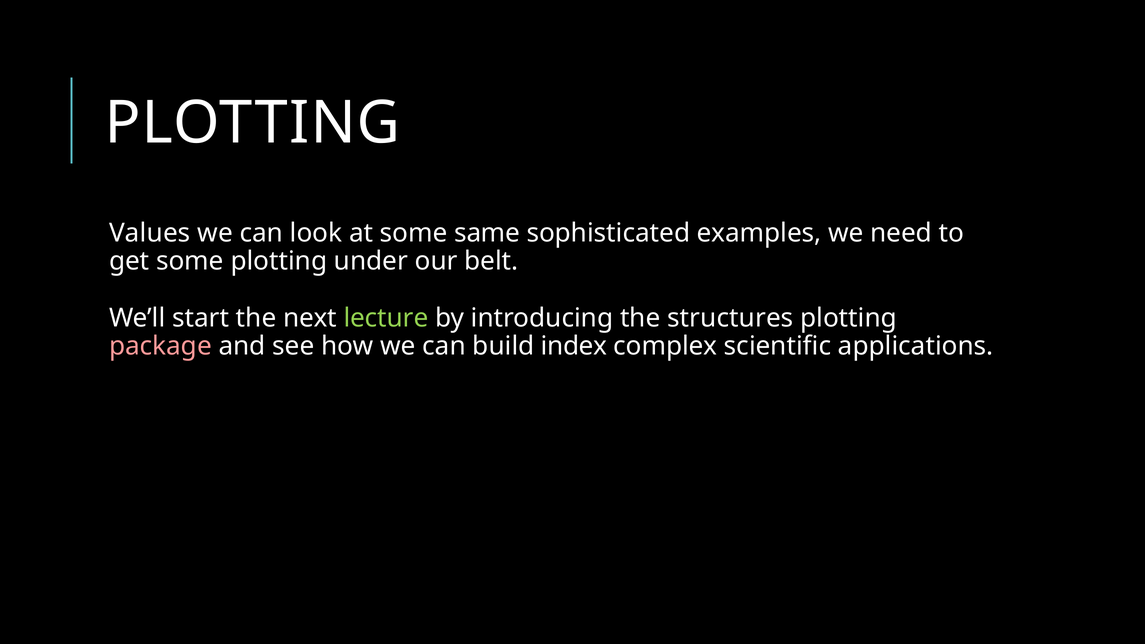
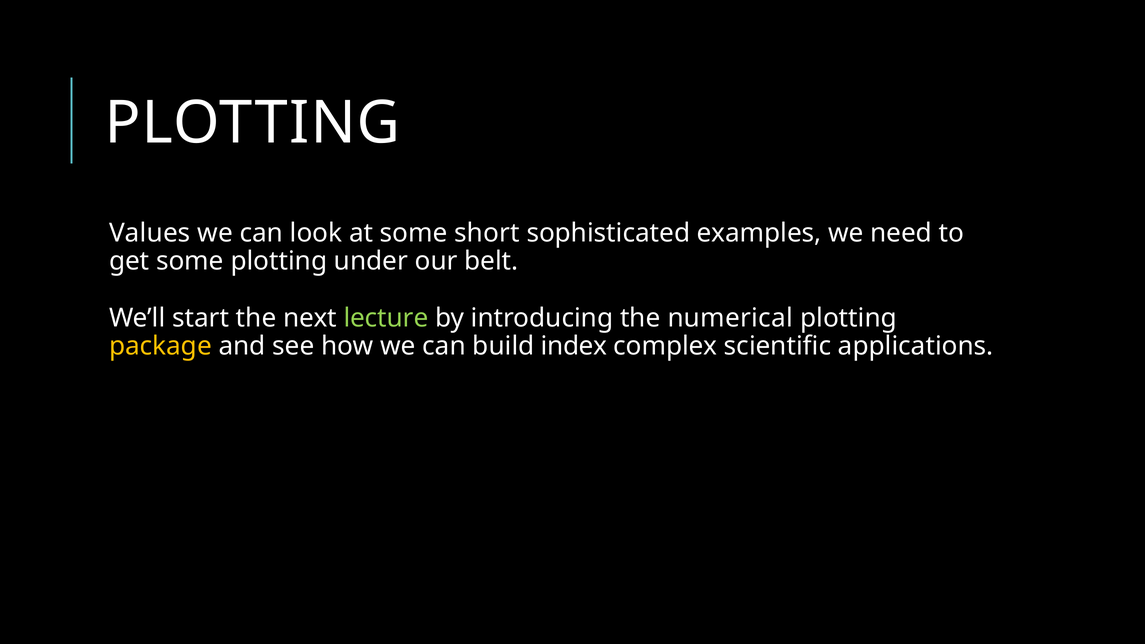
same: same -> short (487, 233)
structures: structures -> numerical (730, 318)
package colour: pink -> yellow (160, 346)
